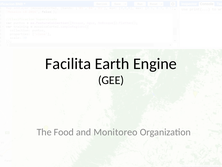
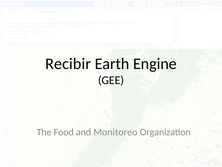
Facilita: Facilita -> Recibir (68, 64)
